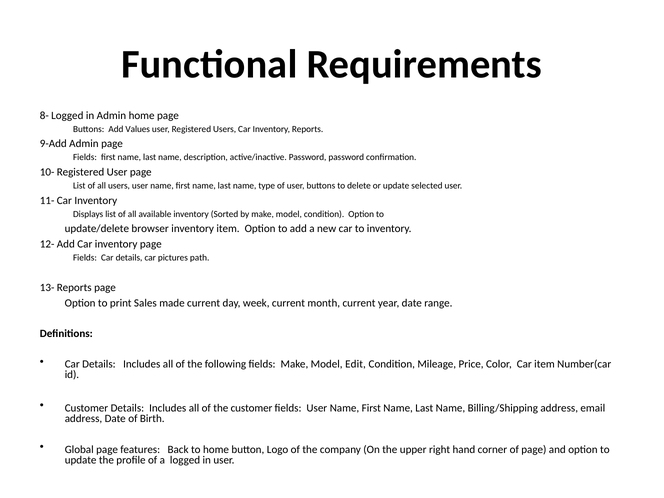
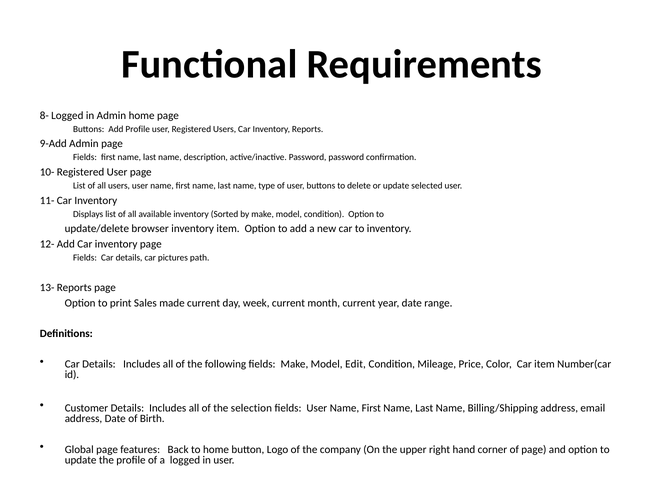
Add Values: Values -> Profile (138, 129)
the customer: customer -> selection (251, 408)
